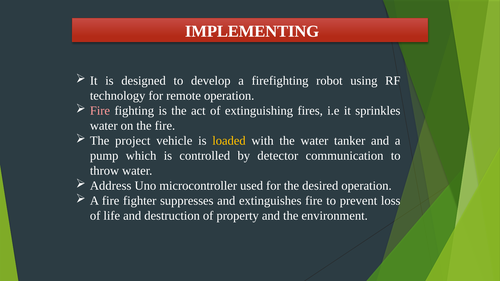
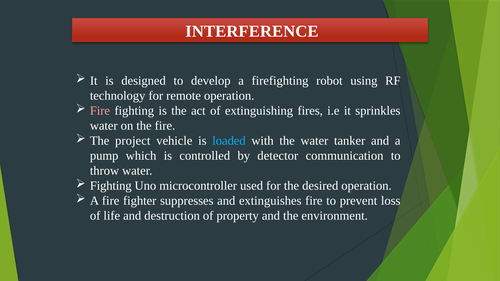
IMPLEMENTING: IMPLEMENTING -> INTERFERENCE (252, 31)
loaded colour: yellow -> light blue (229, 141)
Address: Address -> Fighting (111, 186)
